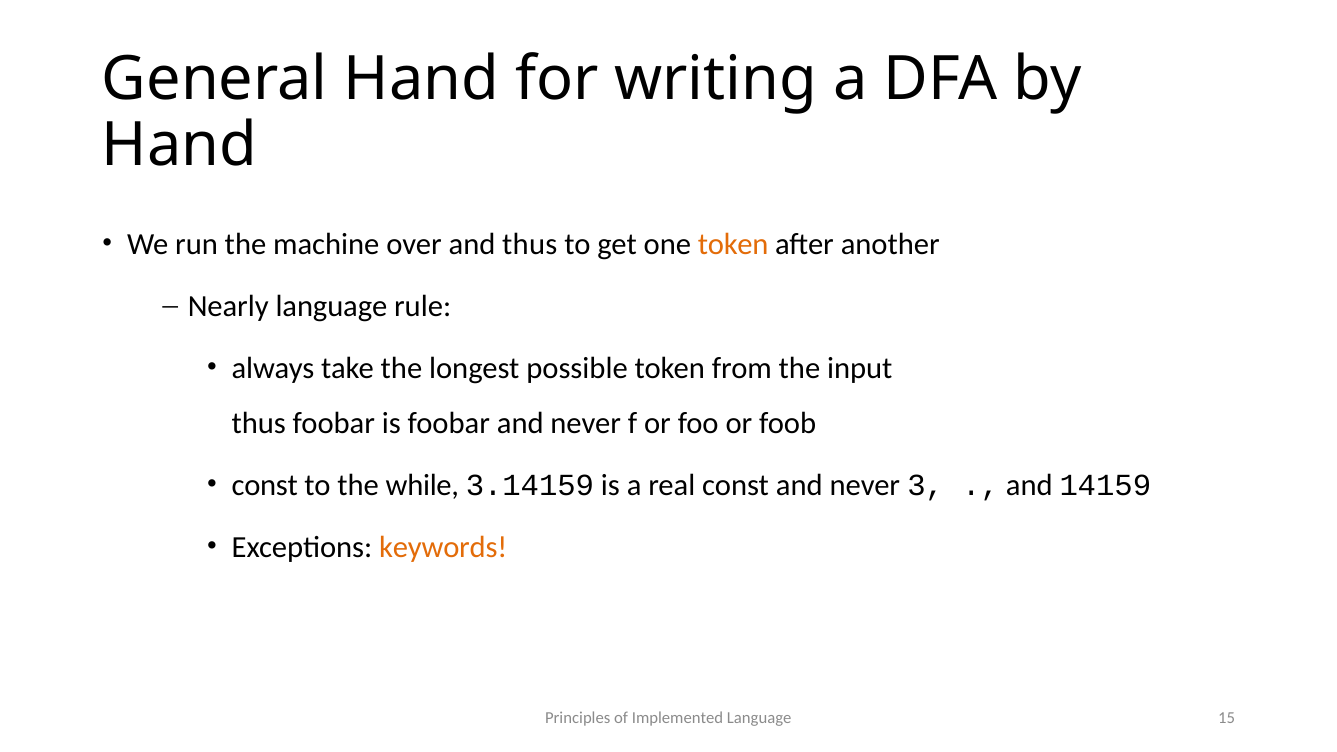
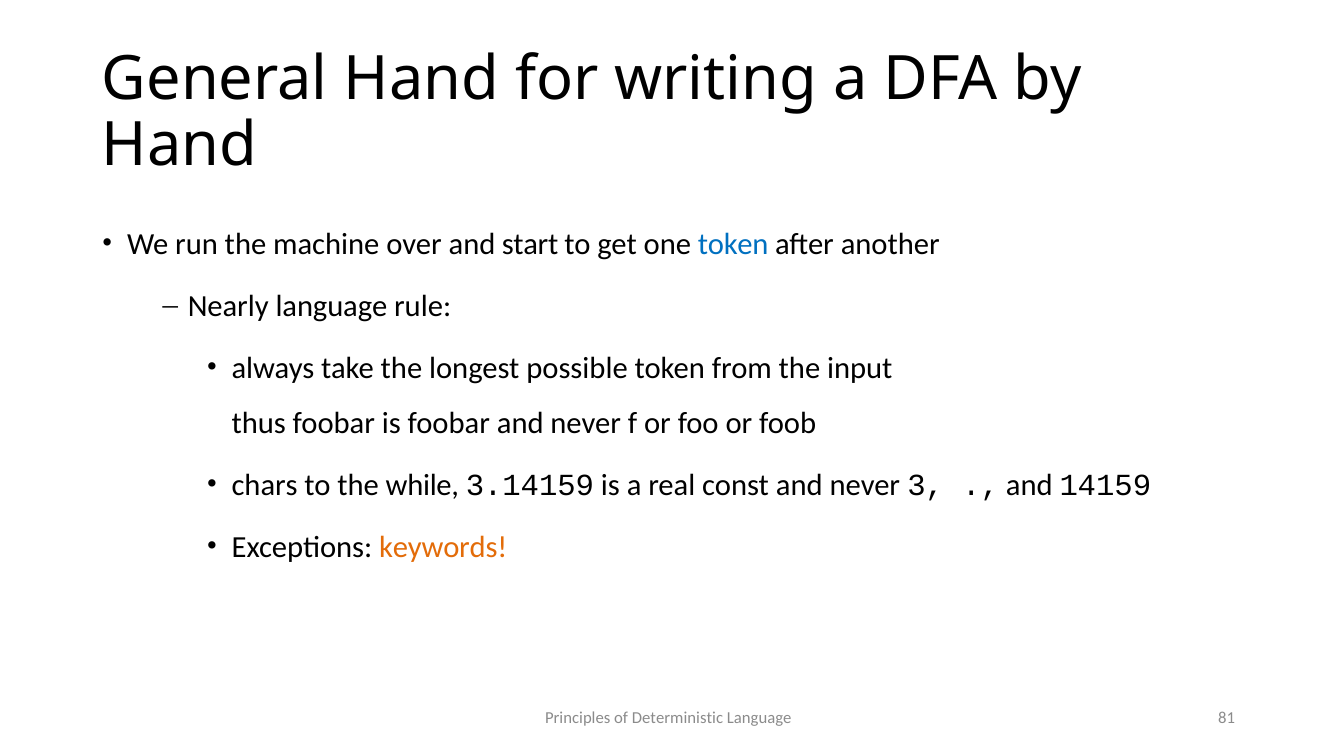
and thus: thus -> start (530, 244)
token colour: orange -> blue (733, 244)
const: const -> chars (265, 485)
Implemented: Implemented -> Deterministic (678, 718)
15: 15 -> 81 (1227, 718)
